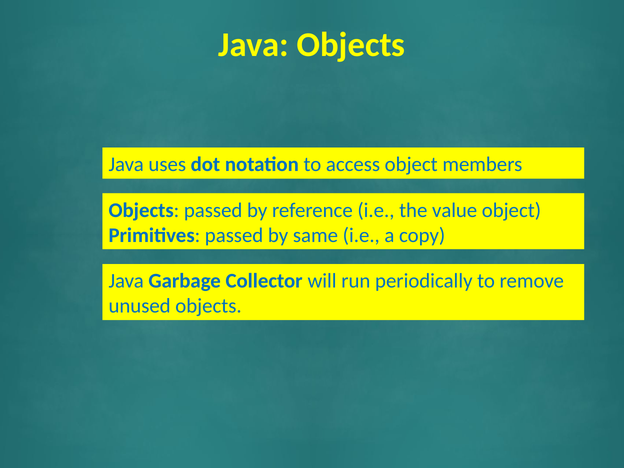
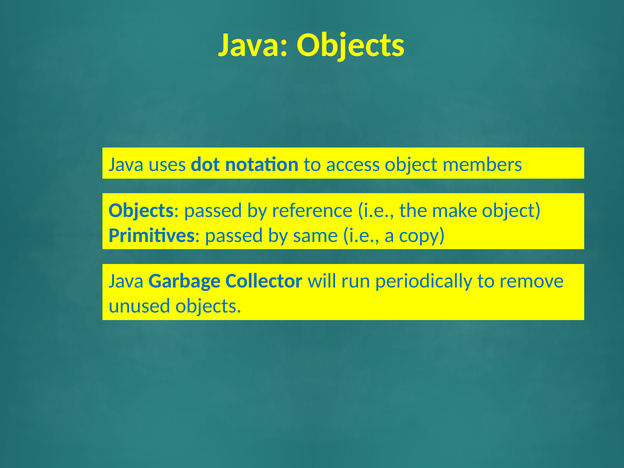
value: value -> make (455, 210)
